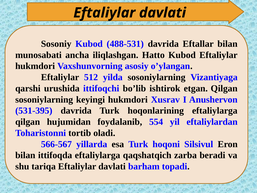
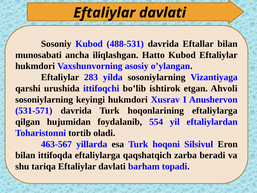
512: 512 -> 283 (91, 77)
etgan Qilgan: Qilgan -> Ahvoli (224, 88)
531-395: 531-395 -> 531-571 (34, 111)
566-567: 566-567 -> 463-567 (56, 144)
